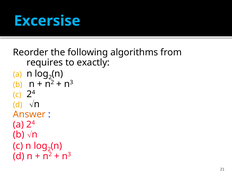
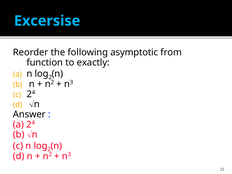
algorithms: algorithms -> asymptotic (134, 52)
requires: requires -> function (45, 62)
Answer colour: orange -> black (29, 114)
